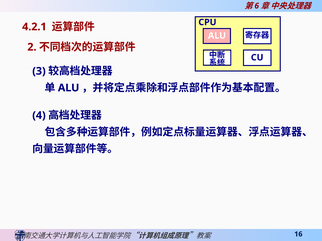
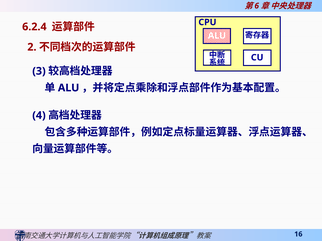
4.2.1: 4.2.1 -> 6.2.4 (34, 27)
